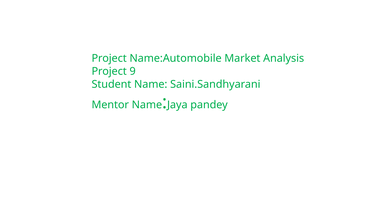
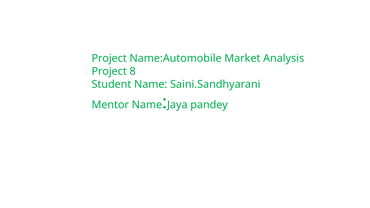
9: 9 -> 8 (133, 71)
